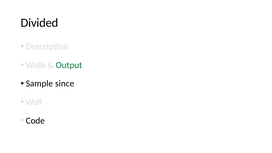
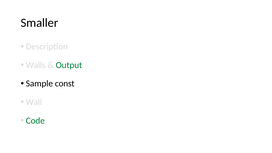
Divided: Divided -> Smaller (39, 23)
since: since -> const (65, 84)
Code colour: black -> green (35, 121)
